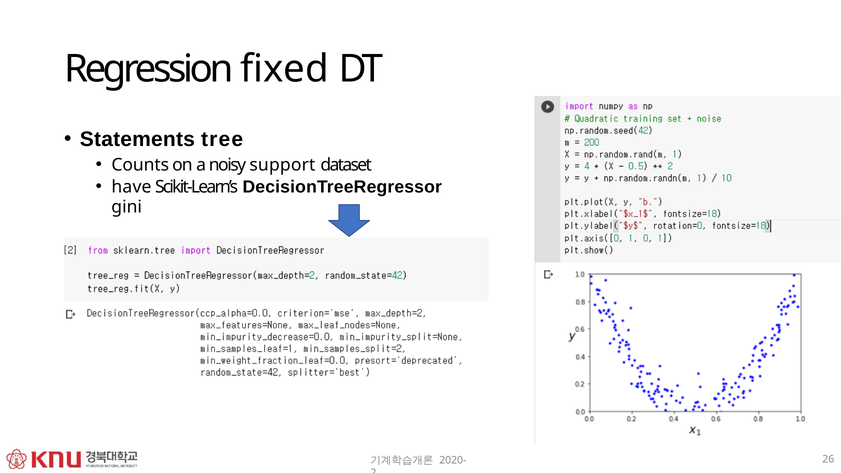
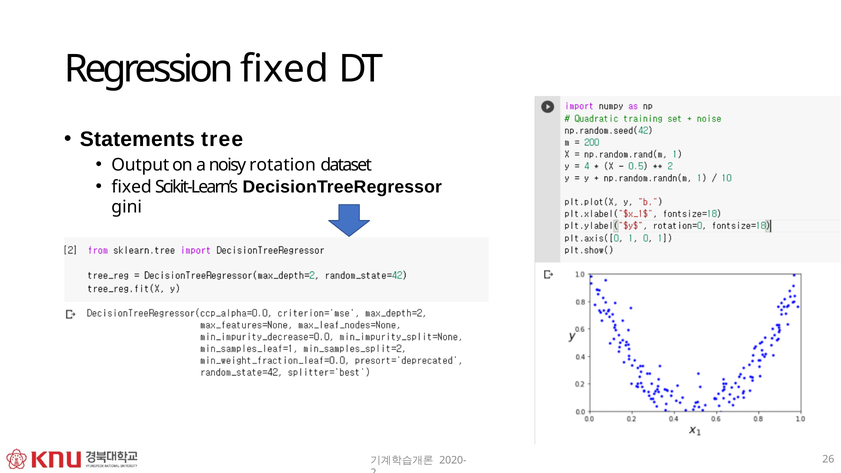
Counts: Counts -> Output (140, 165)
support: support -> rotation (282, 165)
have: have -> fixed (132, 187)
